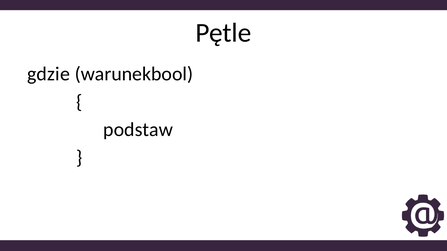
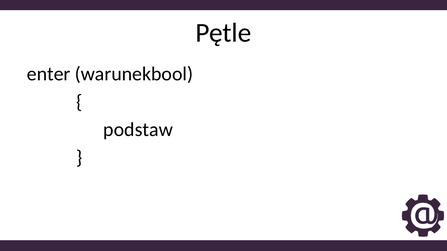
gdzie: gdzie -> enter (49, 74)
